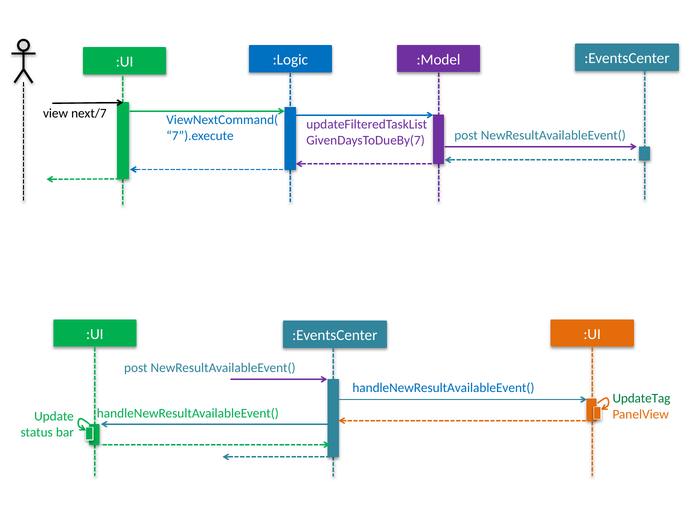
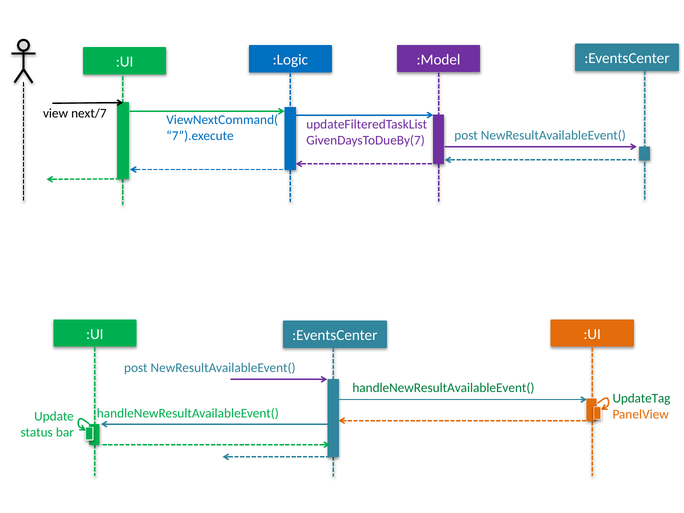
handleNewResultAvailableEvent( colour: blue -> green (443, 388)
